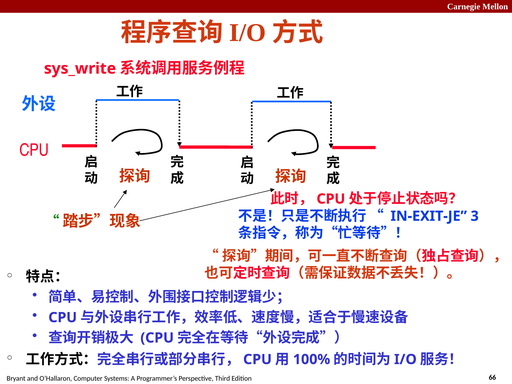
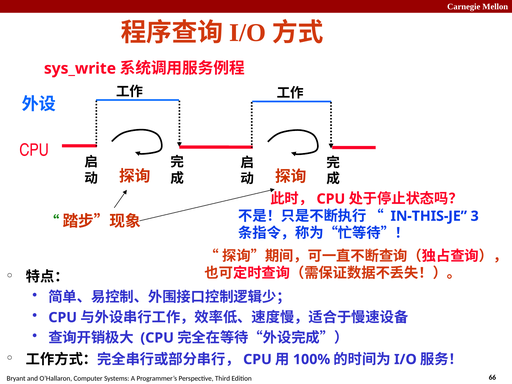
IN-EXIT-JE: IN-EXIT-JE -> IN-THIS-JE (429, 216)
